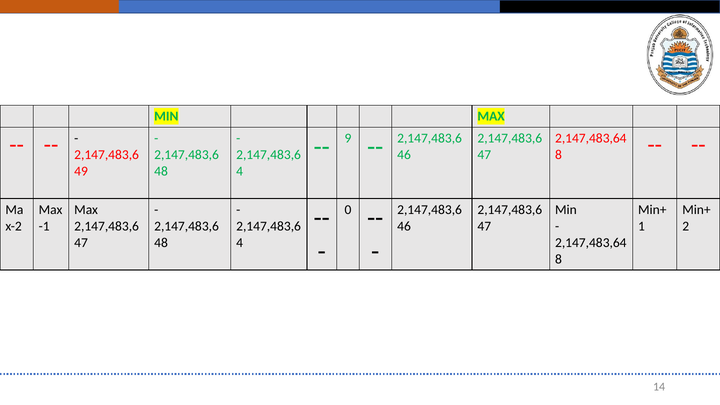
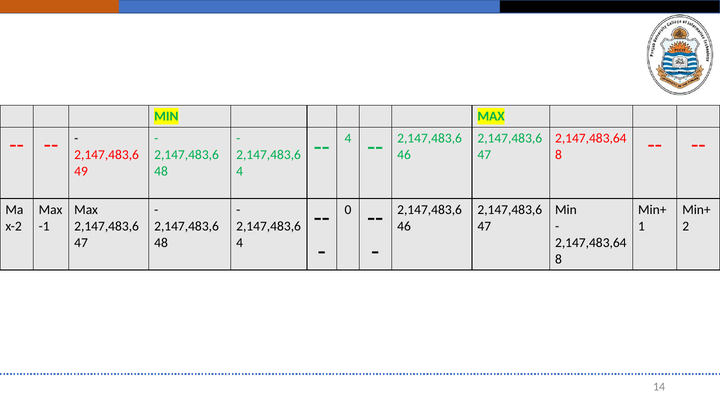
9: 9 -> 4 (348, 138)
